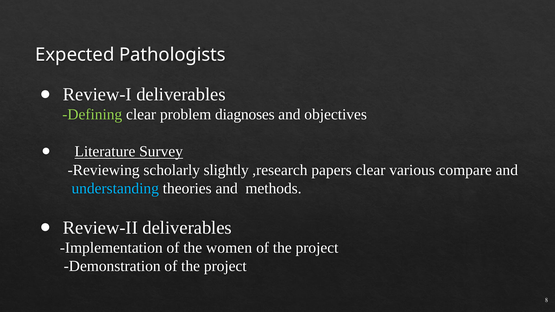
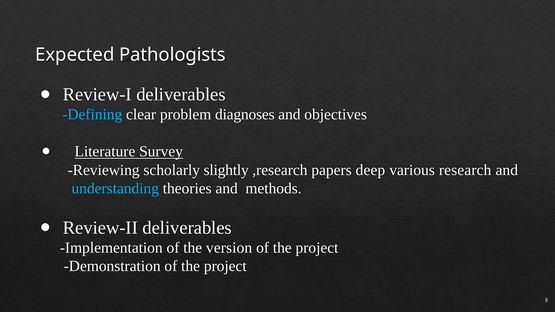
Defining colour: light green -> light blue (92, 115)
papers clear: clear -> deep (370, 170)
compare: compare -> research (465, 170)
women: women -> version (229, 248)
